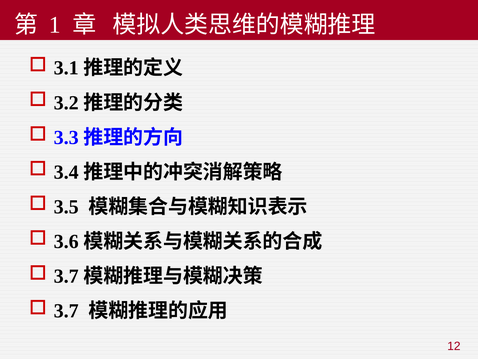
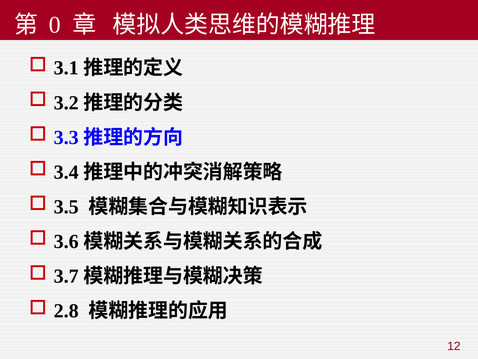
1: 1 -> 0 (55, 25)
3.7: 3.7 -> 2.8 (66, 311)
